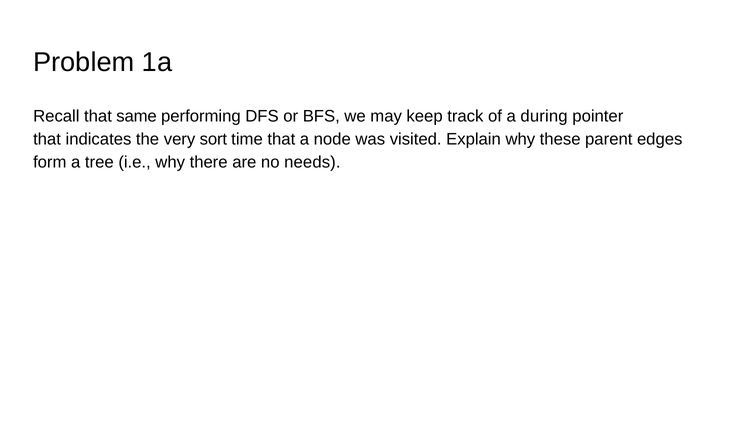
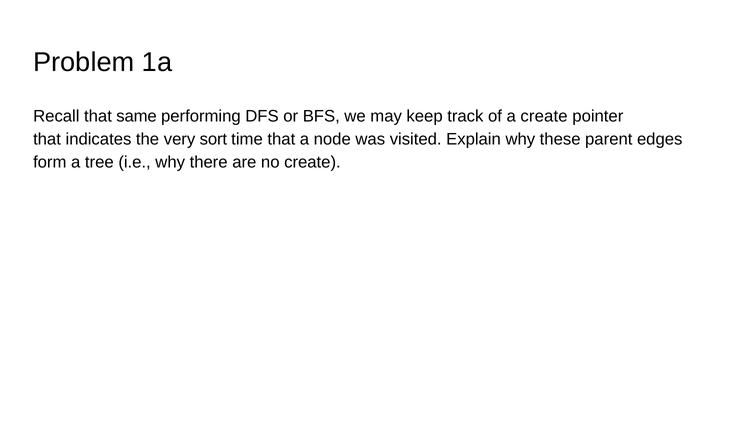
a during: during -> create (544, 117)
no needs: needs -> create (312, 163)
